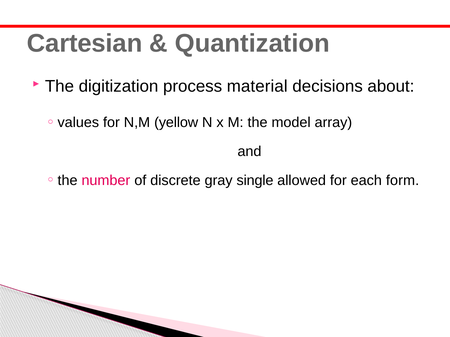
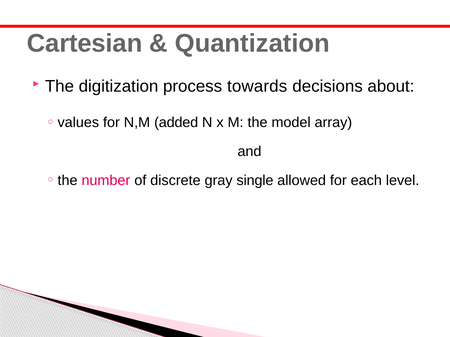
material: material -> towards (257, 86)
yellow: yellow -> added (176, 123)
form: form -> level (403, 181)
